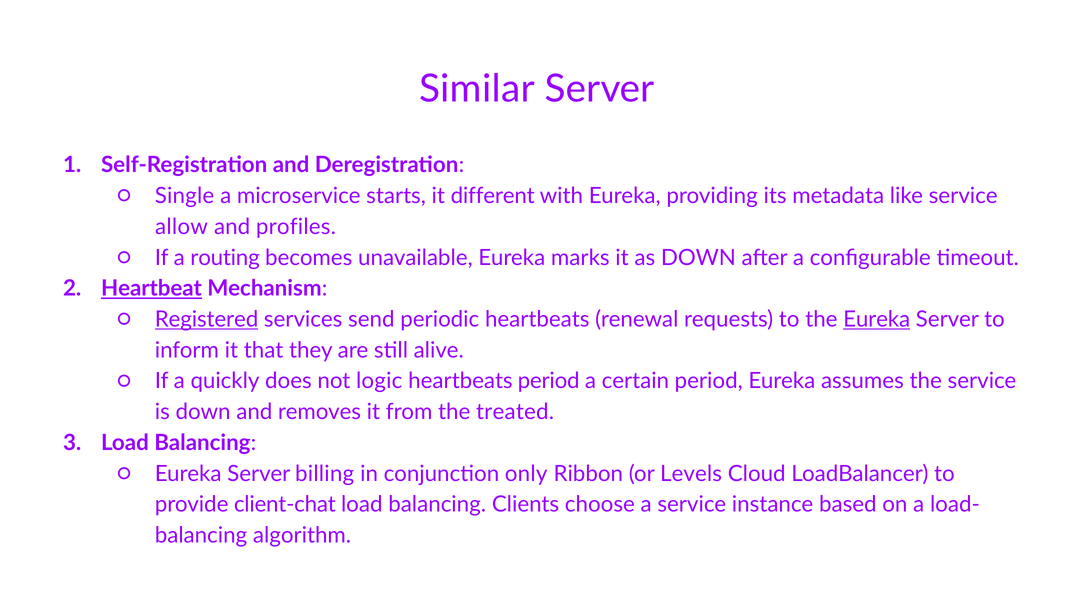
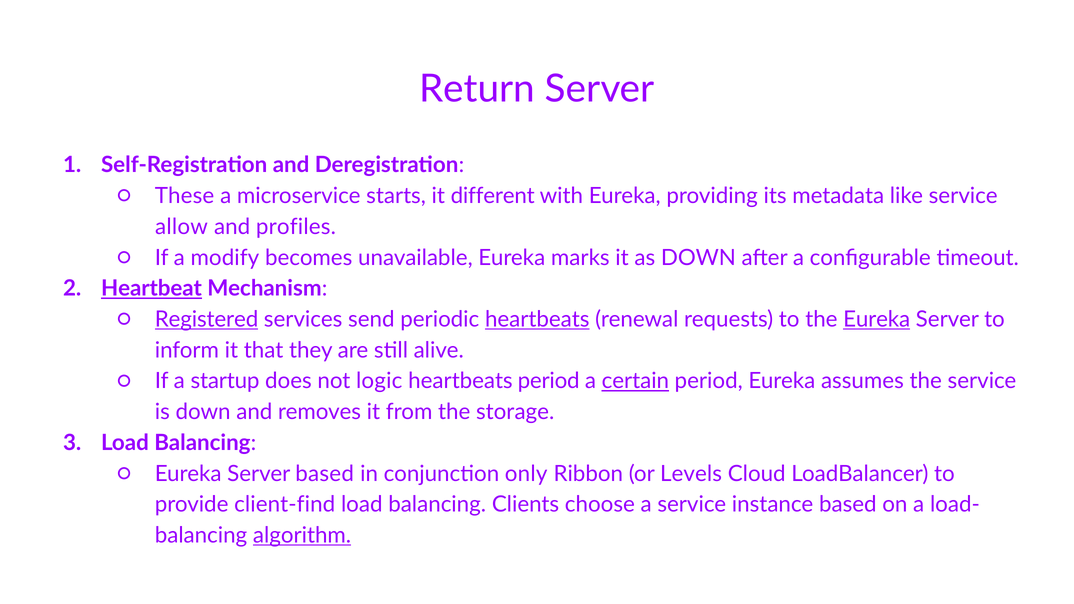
Similar: Similar -> Return (477, 89)
Single: Single -> These (185, 196)
routing: routing -> modify (225, 258)
heartbeats underline: none -> present (537, 319)
quickly: quickly -> startup (225, 381)
certain underline: none -> present (635, 381)
treated: treated -> storage (515, 412)
Server billing: billing -> based (325, 474)
client-chat: client-chat -> client-find (285, 505)
algorithm underline: none -> present (302, 535)
